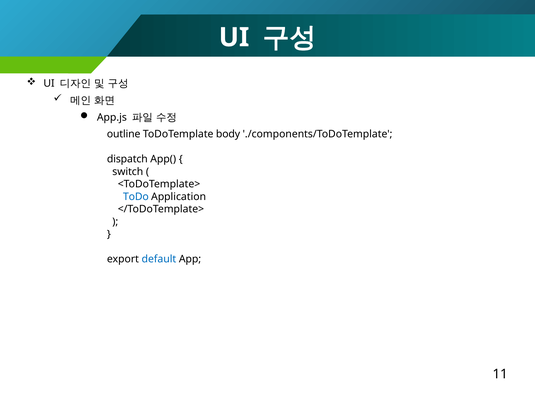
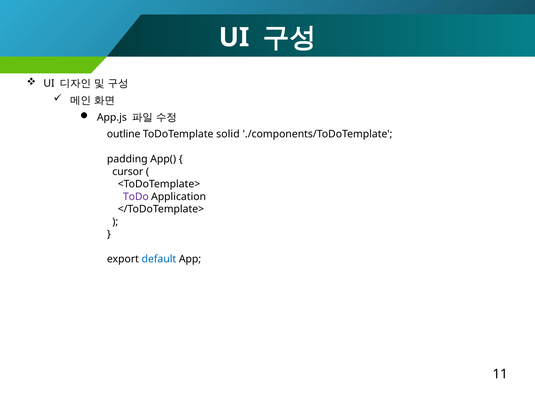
body: body -> solid (228, 134)
dispatch: dispatch -> padding (127, 159)
switch: switch -> cursor (128, 172)
ToDo colour: blue -> purple (136, 197)
